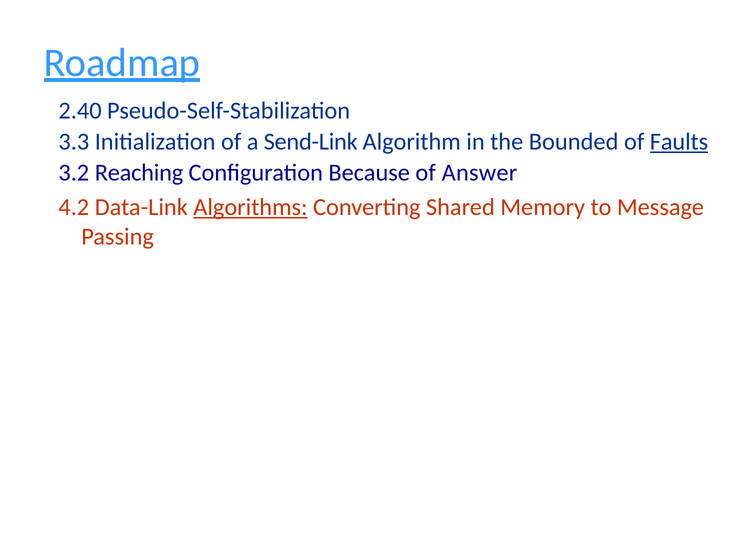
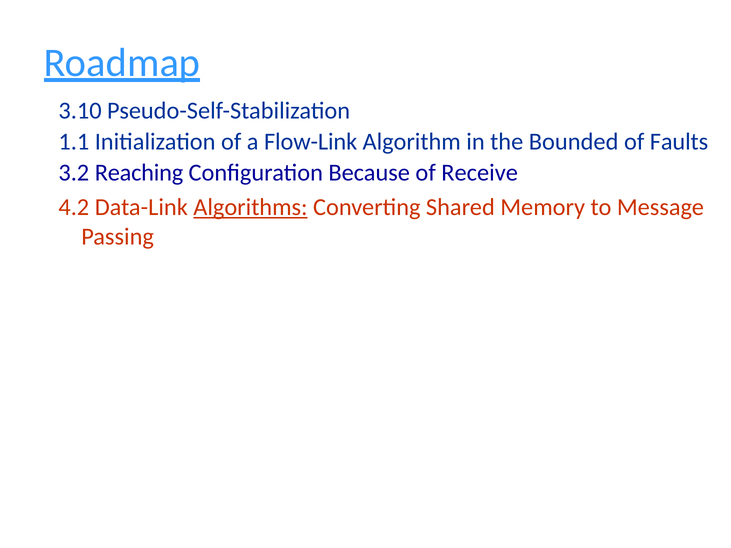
2.40: 2.40 -> 3.10 (80, 111)
3.3: 3.3 -> 1.1 (74, 142)
Send-Link: Send-Link -> Flow-Link (311, 142)
Faults underline: present -> none (679, 142)
Answer: Answer -> Receive (480, 173)
